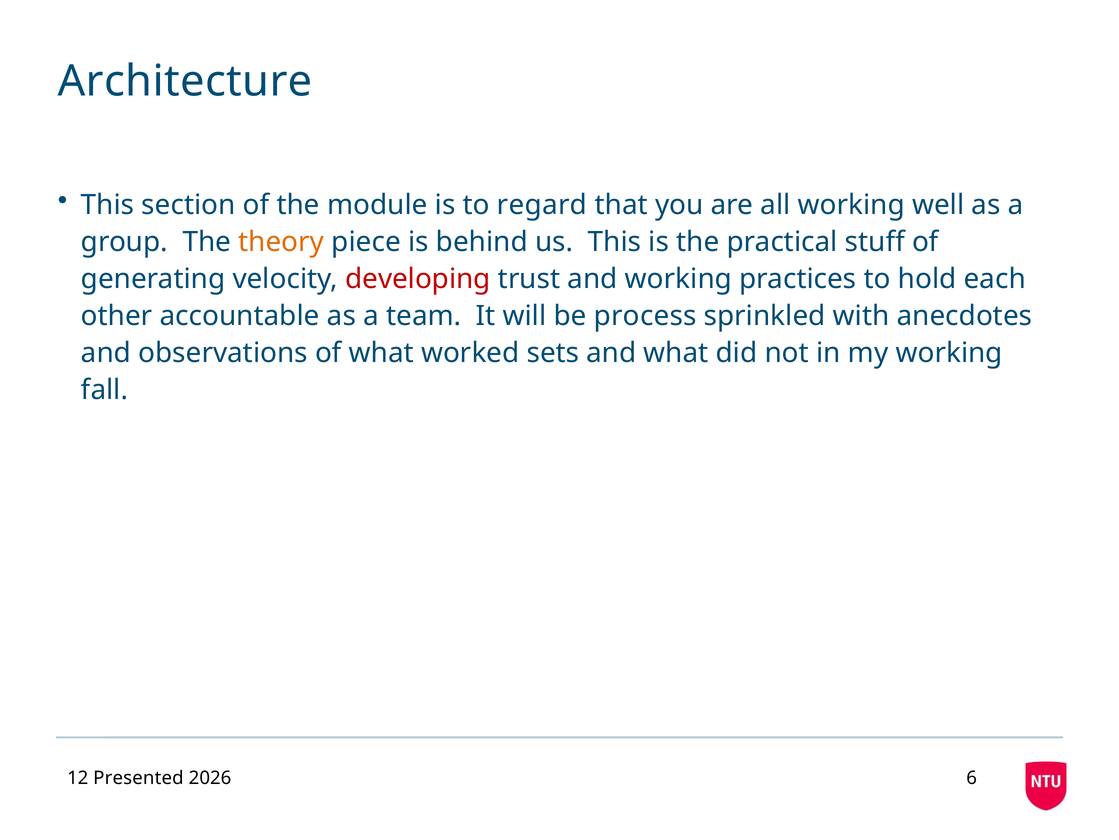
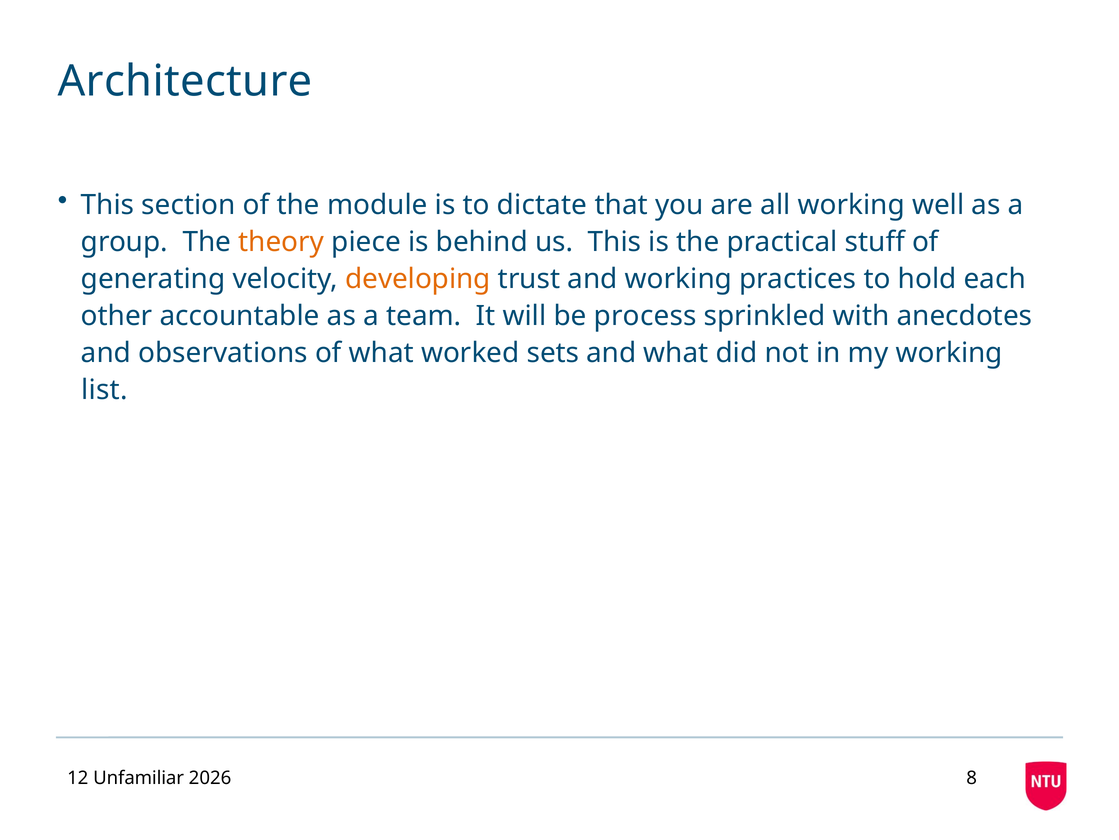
regard: regard -> dictate (542, 205)
developing colour: red -> orange (418, 279)
fall: fall -> list (104, 389)
Presented: Presented -> Unfamiliar (139, 778)
6: 6 -> 8 (972, 778)
